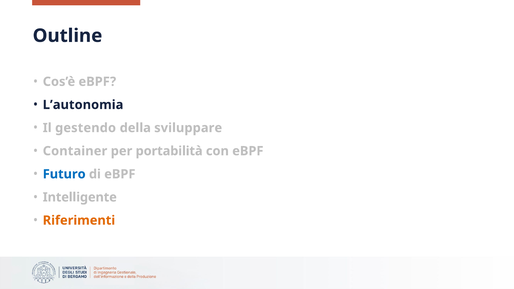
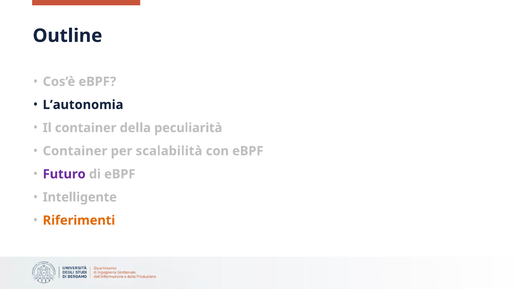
Il gestendo: gestendo -> container (86, 128)
sviluppare: sviluppare -> peculiarità (188, 128)
portabilità: portabilità -> scalabilità (169, 151)
Futuro colour: blue -> purple (64, 174)
